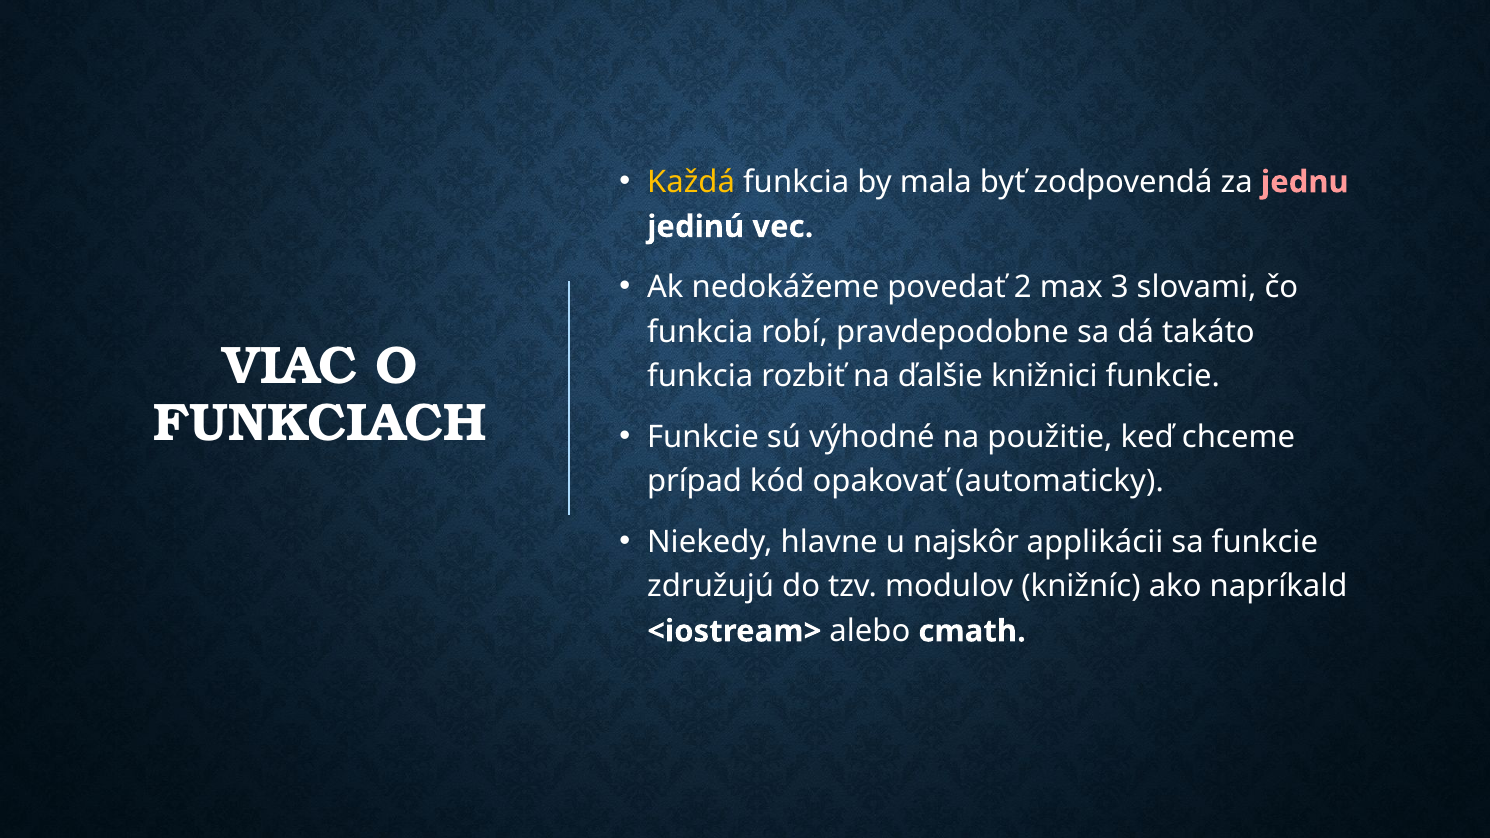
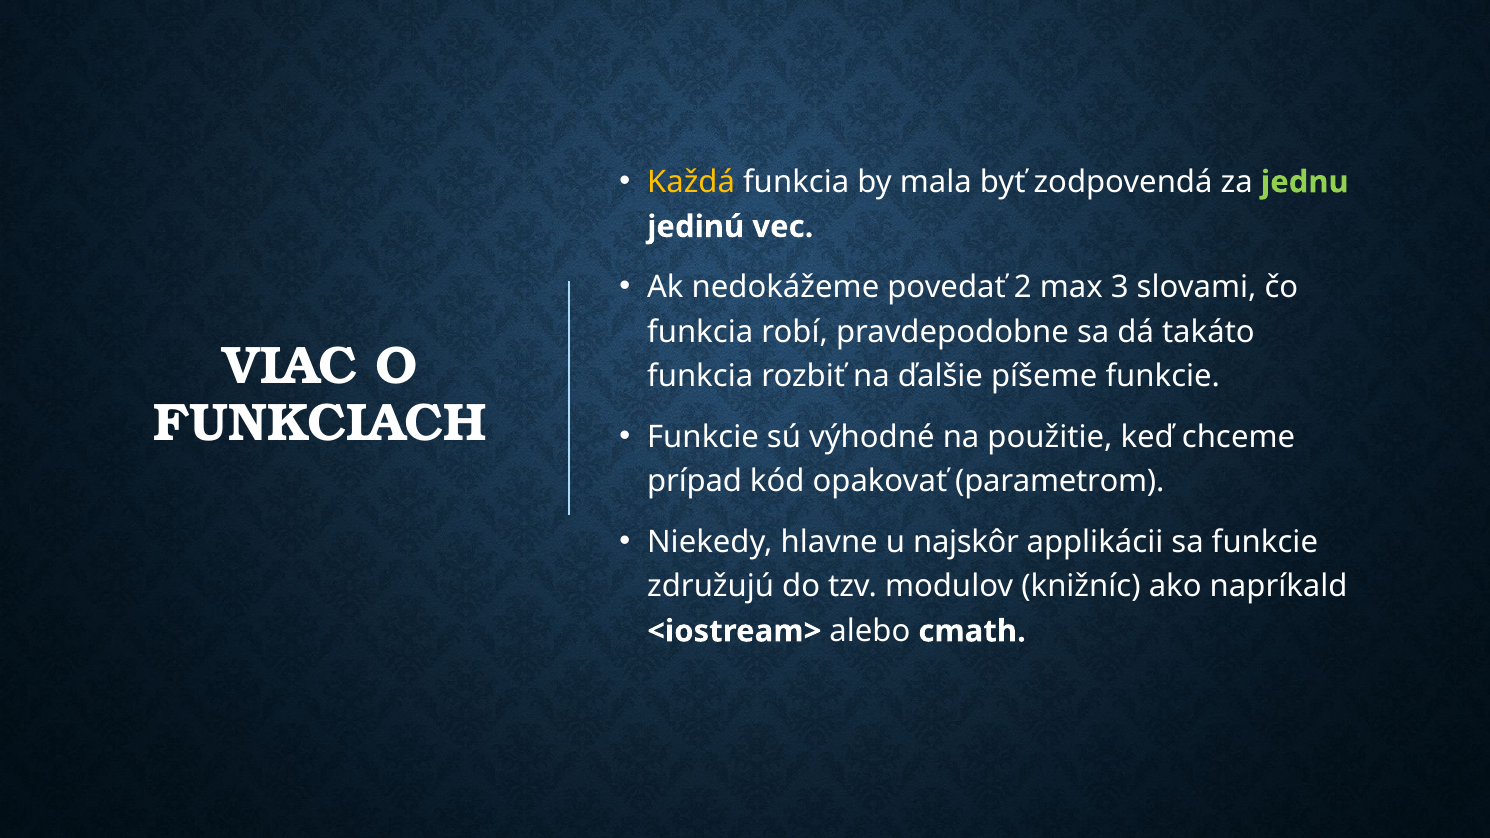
jednu colour: pink -> light green (1305, 182)
knižnici: knižnici -> píšeme (1044, 377)
automaticky: automaticky -> parametrom (1060, 482)
